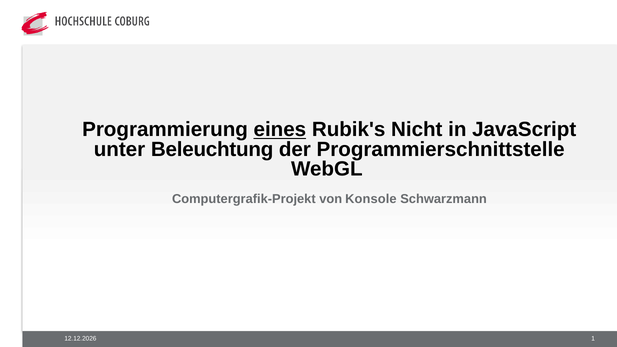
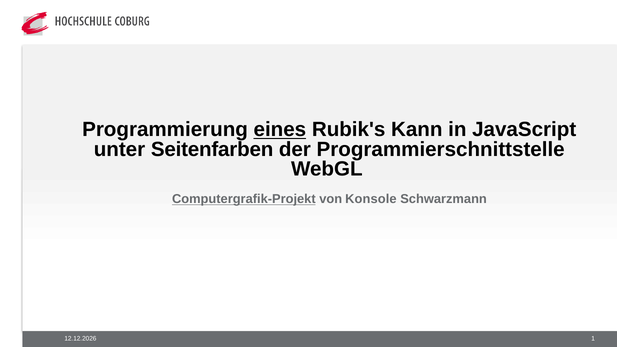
Nicht: Nicht -> Kann (417, 130)
Beleuchtung: Beleuchtung -> Seitenfarben (212, 149)
Computergrafik-Projekt underline: none -> present (244, 199)
